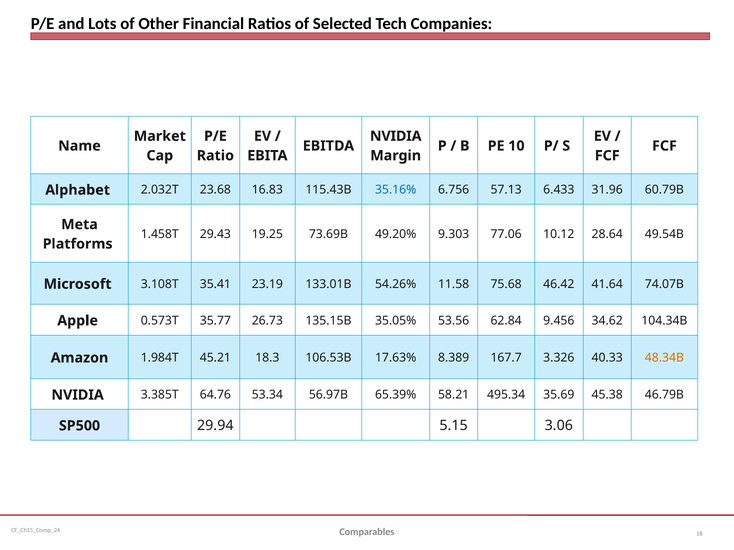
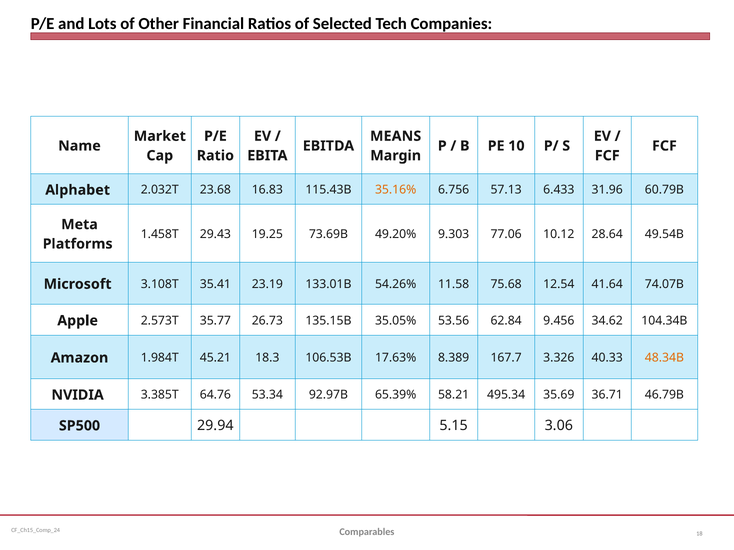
NVIDIA: NVIDIA -> MEANS (396, 136)
35.16% colour: blue -> orange (396, 190)
46.42: 46.42 -> 12.54 (559, 284)
0.573T: 0.573T -> 2.573T (160, 321)
56.97B: 56.97B -> 92.97B (328, 395)
45.38: 45.38 -> 36.71 (607, 395)
